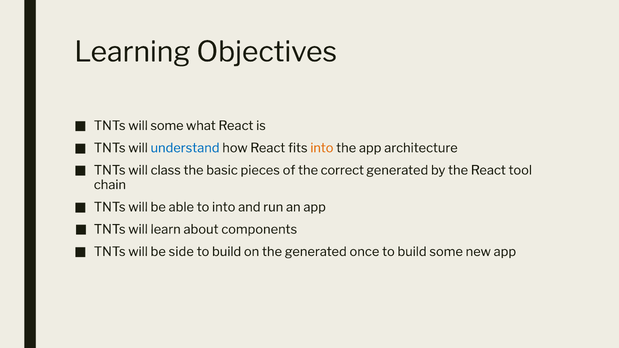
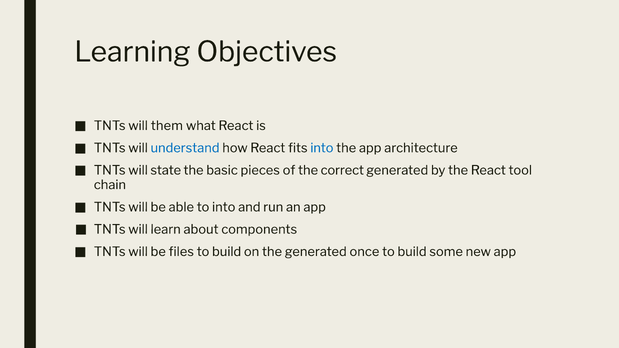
will some: some -> them (167, 126)
into colour: orange -> blue (322, 148)
class: class -> state (166, 170)
side: side -> files (181, 252)
